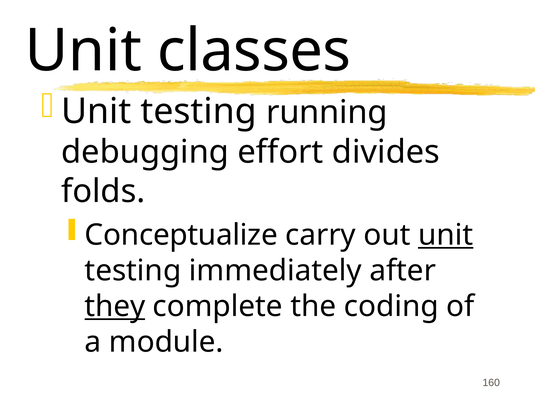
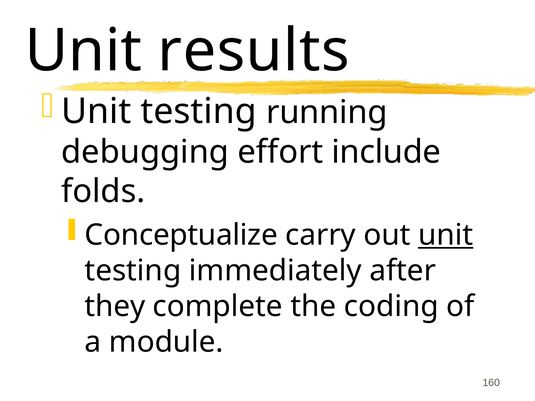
classes: classes -> results (254, 51)
divides: divides -> include (386, 152)
they underline: present -> none (115, 307)
